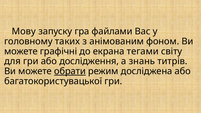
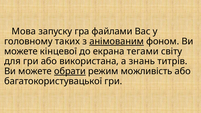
Мову: Мову -> Мова (24, 31)
анімованим underline: none -> present (117, 41)
графічні: графічні -> кінцевої (59, 51)
дослідження: дослідження -> використана (89, 61)
досліджена: досліджена -> можливість (147, 71)
